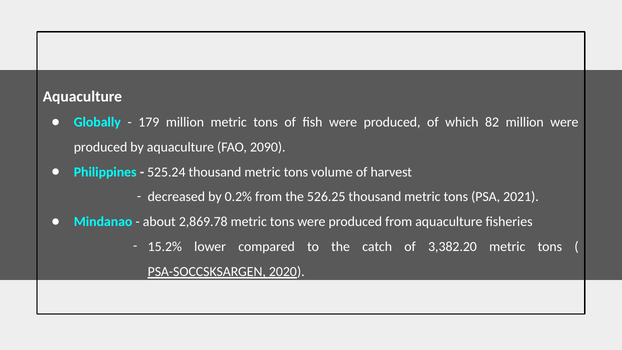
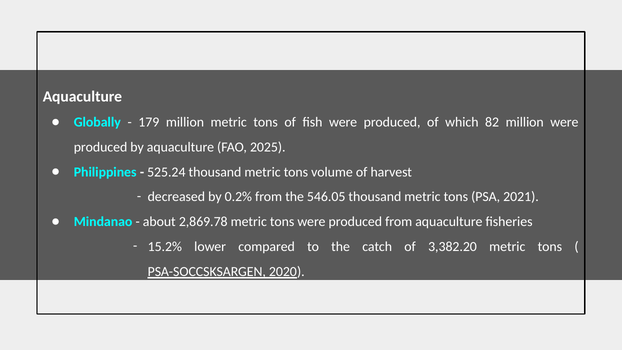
2090: 2090 -> 2025 (268, 147)
526.25: 526.25 -> 546.05 (326, 197)
